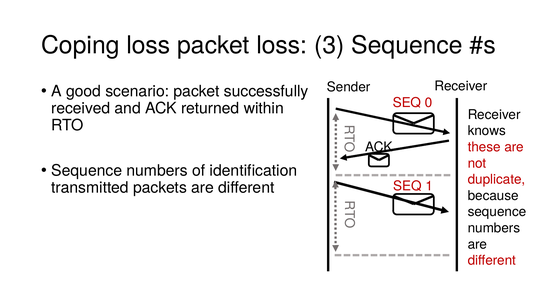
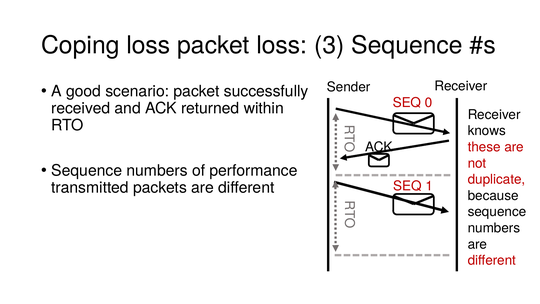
identification: identification -> performance (253, 170)
